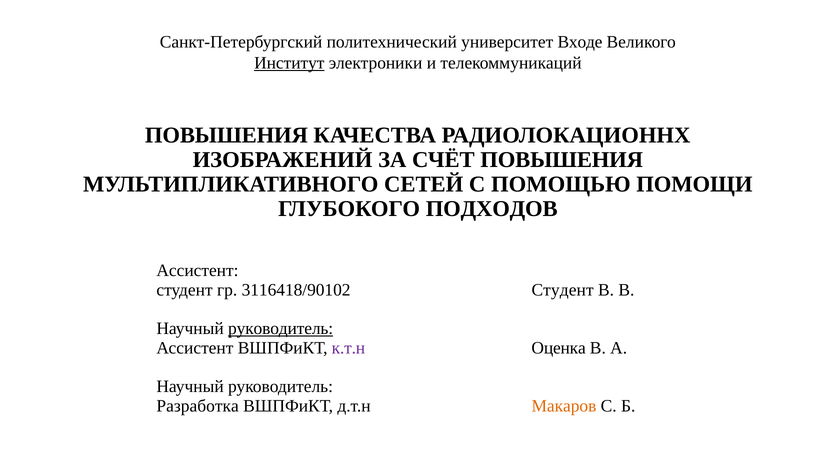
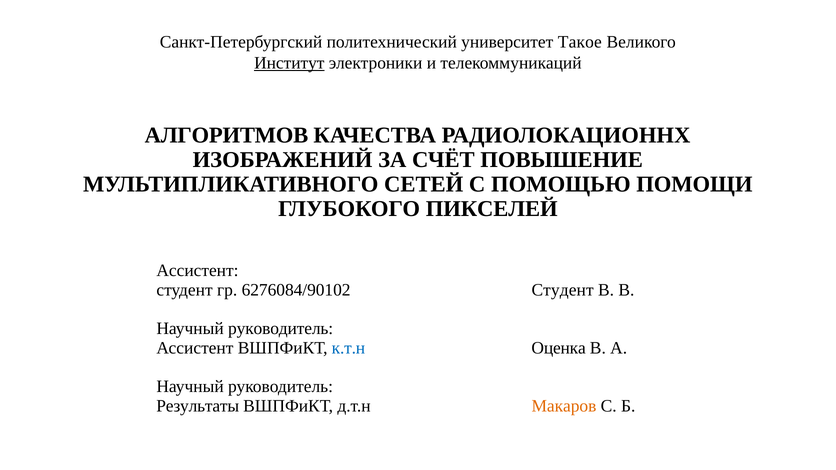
Входе: Входе -> Такое (580, 42)
ПОВЫШЕНИЯ: ПОВЫШЕНИЯ -> АЛГОРИТМОВ (226, 135)
СЧЁТ ПОВЫШЕНИЯ: ПОВЫШЕНИЯ -> ПОВЫШЕНИЕ (562, 160)
ПОДХОДОВ: ПОДХОДОВ -> ПИКСЕЛЕЙ (492, 209)
3116418/90102: 3116418/90102 -> 6276084/90102 (296, 290)
руководитель underline: present -> none (281, 329)
к.т.н colour: purple -> blue (348, 348)
Разработка: Разработка -> Результаты (198, 406)
